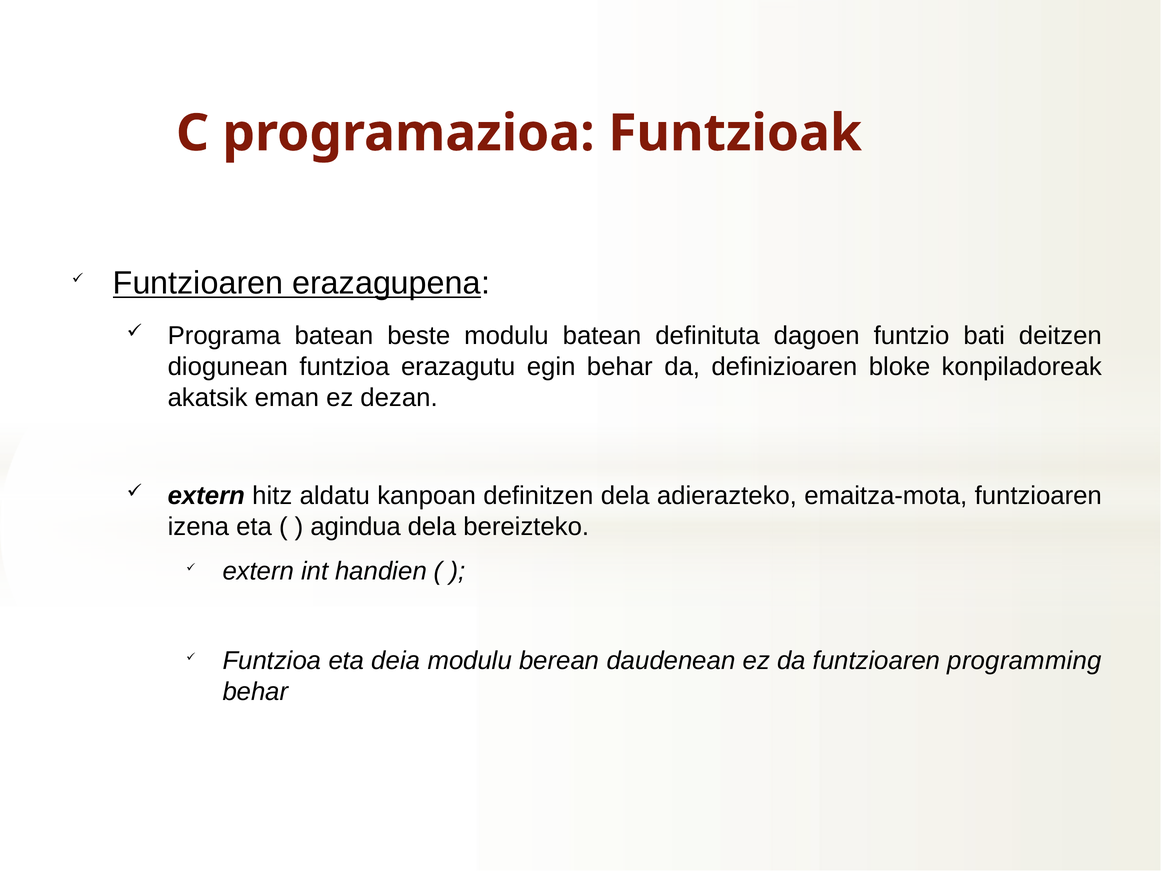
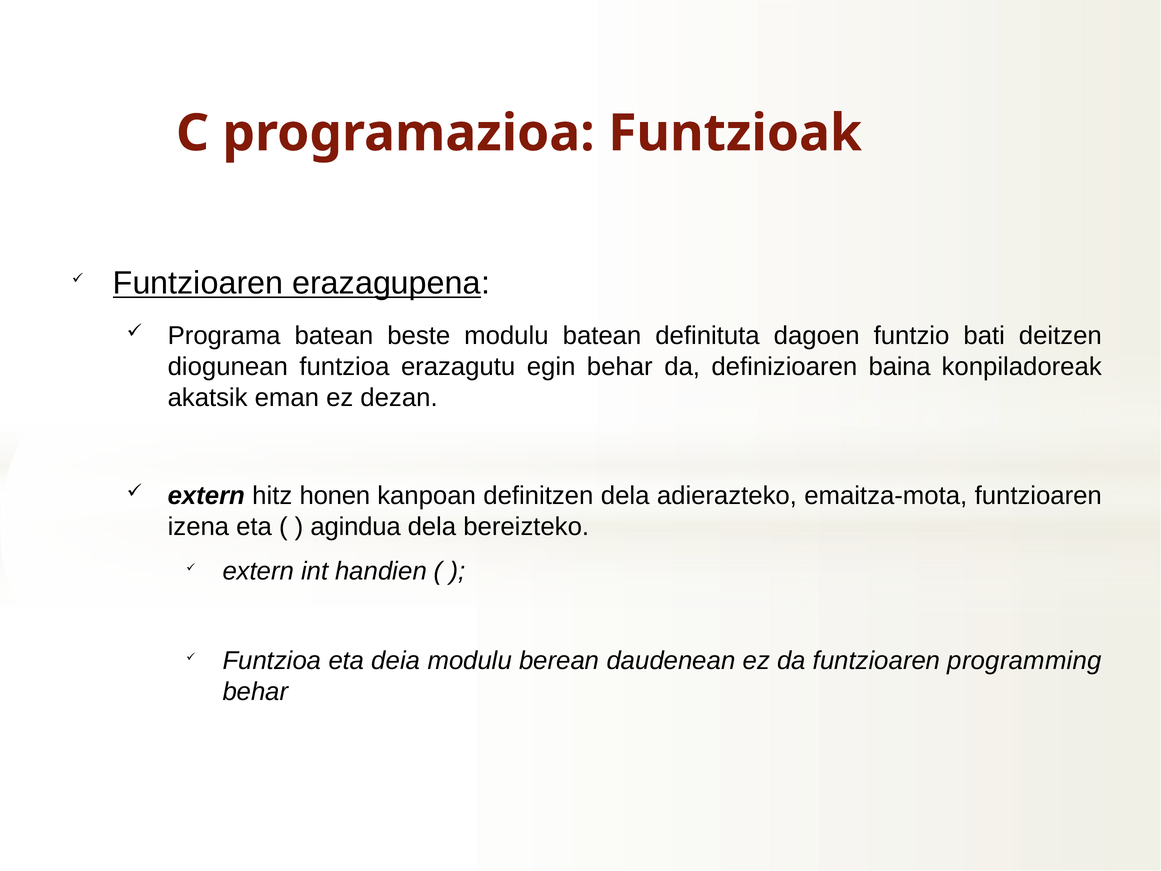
bloke: bloke -> baina (900, 367)
aldatu: aldatu -> honen (335, 496)
